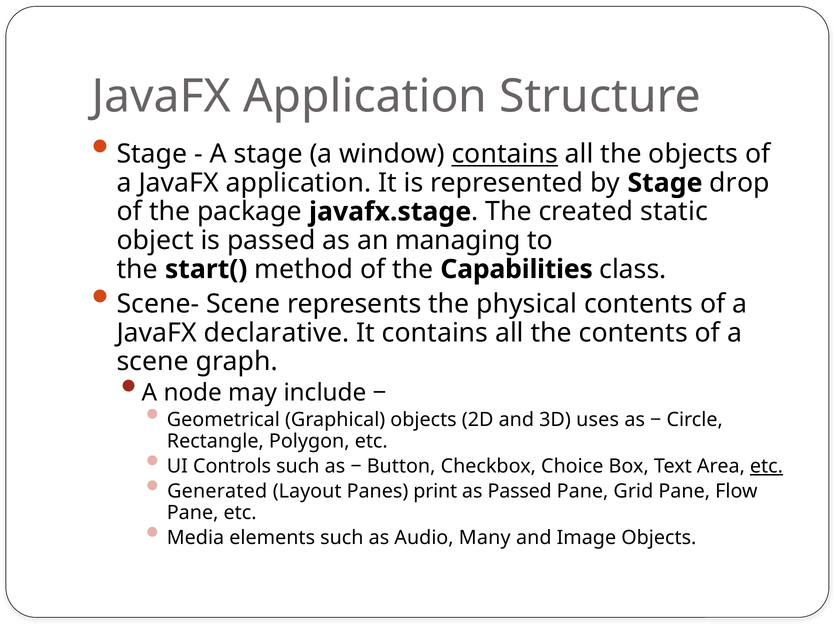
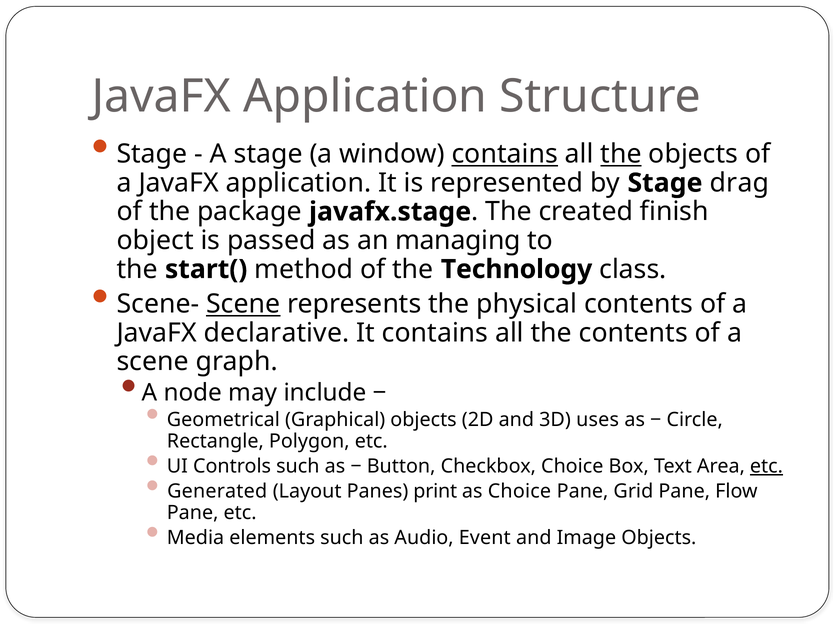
the underline: none -> present (621, 154)
drop: drop -> drag (739, 183)
static: static -> finish (674, 212)
Capabilities: Capabilities -> Technology (517, 269)
Scene underline: none -> present (243, 304)
as Passed: Passed -> Choice (519, 492)
Many: Many -> Event (485, 538)
